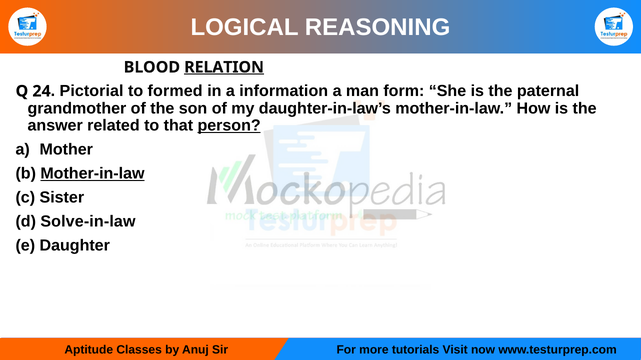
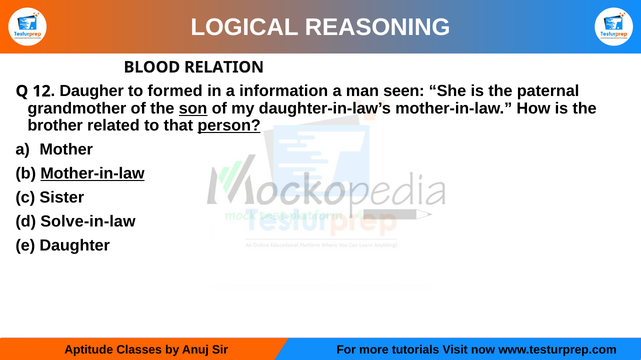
RELATION underline: present -> none (224, 67)
24: 24 -> 12 (42, 91)
Pictorial: Pictorial -> Daugher (92, 91)
form: form -> seen (404, 91)
son underline: none -> present (193, 109)
answer: answer -> brother (55, 126)
